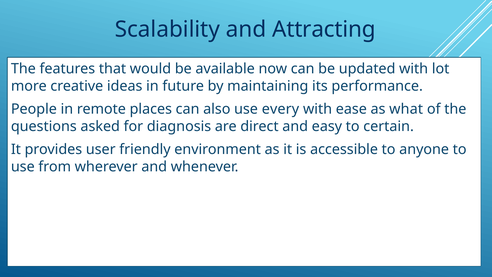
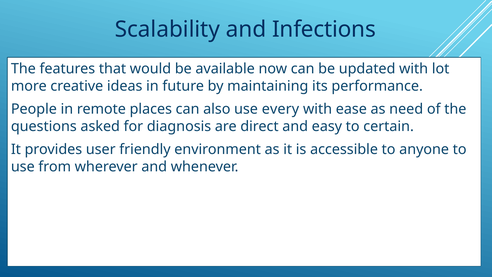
Attracting: Attracting -> Infections (324, 29)
what: what -> need (406, 109)
